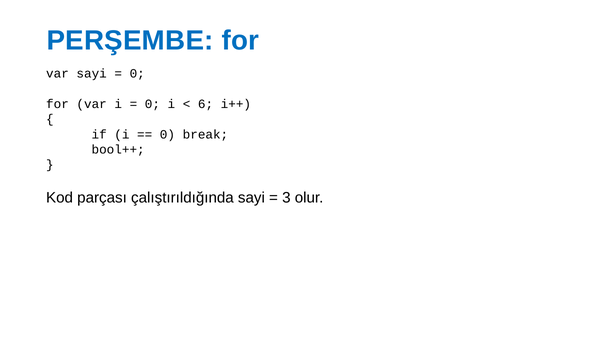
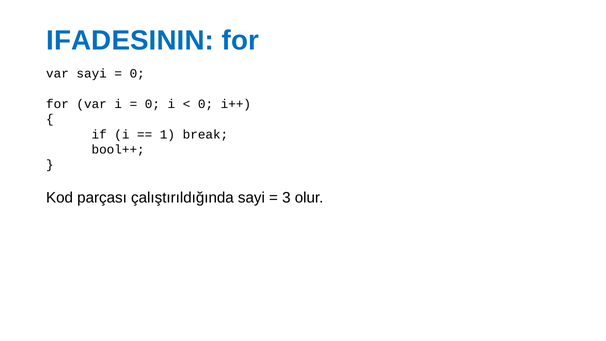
PERŞEMBE: PERŞEMBE -> IFADESININ (130, 40)
6: 6 -> 0 (206, 104)
0: 0 -> 1 (167, 134)
